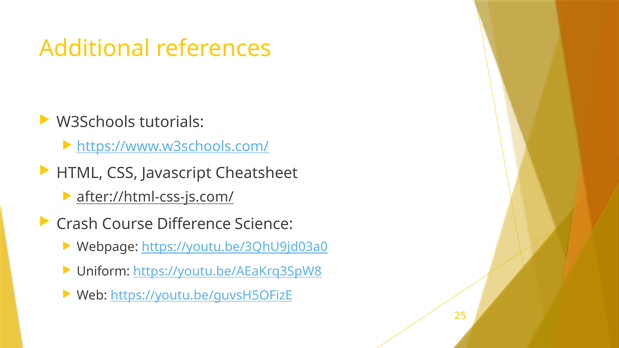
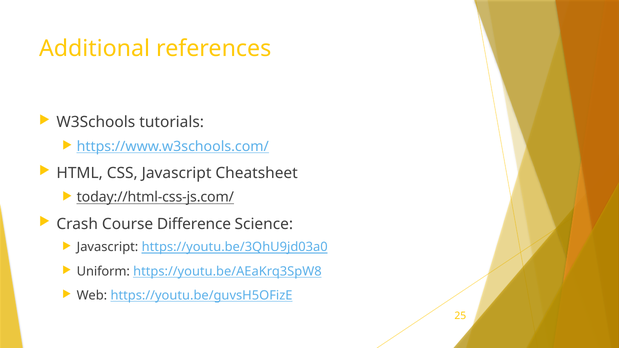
after://html-css-js.com/: after://html-css-js.com/ -> today://html-css-js.com/ (155, 197)
Webpage: Webpage -> Javascript (108, 247)
